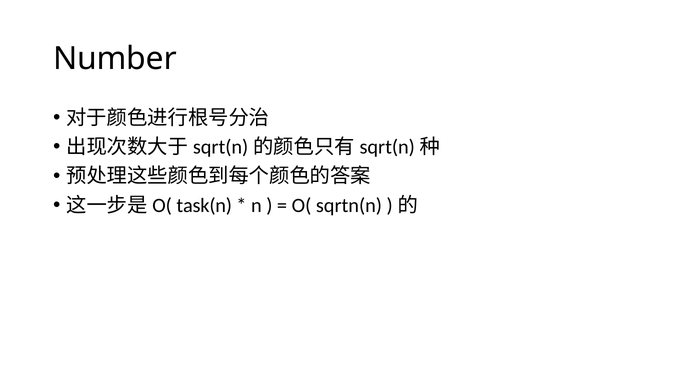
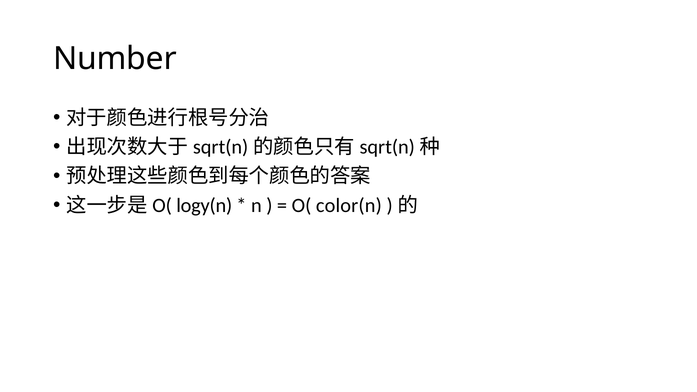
task(n: task(n -> logy(n (204, 206)
sqrtn(n: sqrtn(n -> color(n (349, 206)
